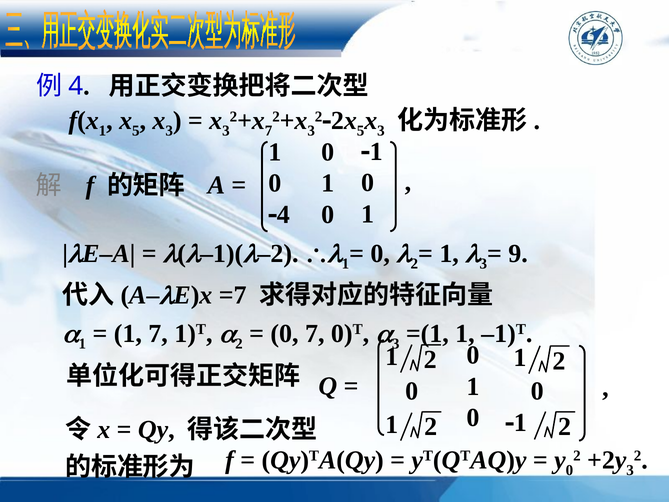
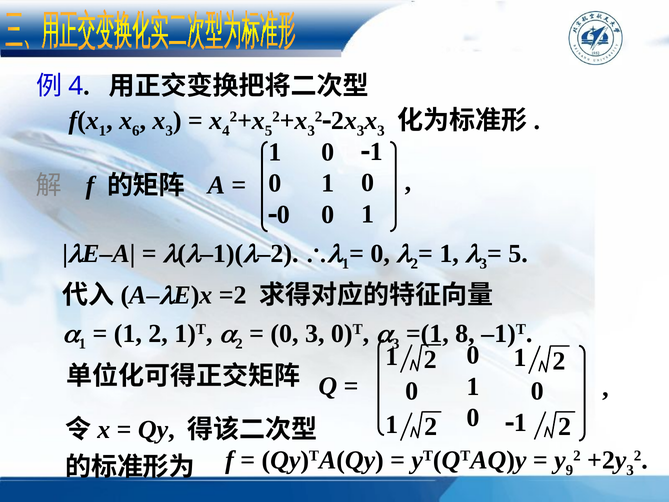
5: 5 -> 6 (136, 131)
3: 3 -> 4 (226, 131)
7: 7 -> 5 (269, 131)
5: 5 -> 3 (361, 131)
4: 4 -> 0 (283, 214)
9: 9 -> 5 (518, 253)
=7: =7 -> =2 (233, 295)
1 7: 7 -> 2 (158, 333)
0 7: 7 -> 3 (315, 333)
=(1 1: 1 -> 8 (465, 333)
0: 0 -> 9 (569, 470)
